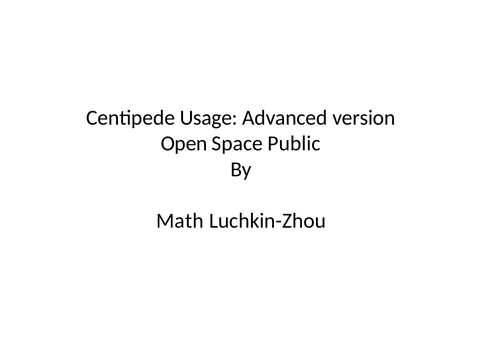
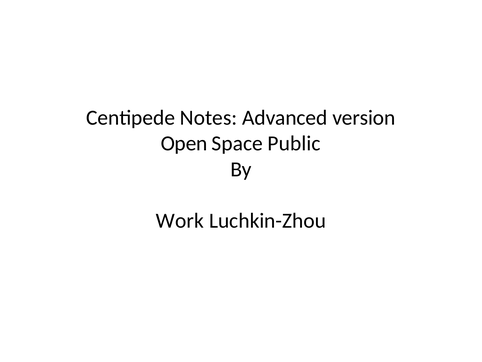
Usage: Usage -> Notes (209, 118)
Math: Math -> Work (180, 220)
